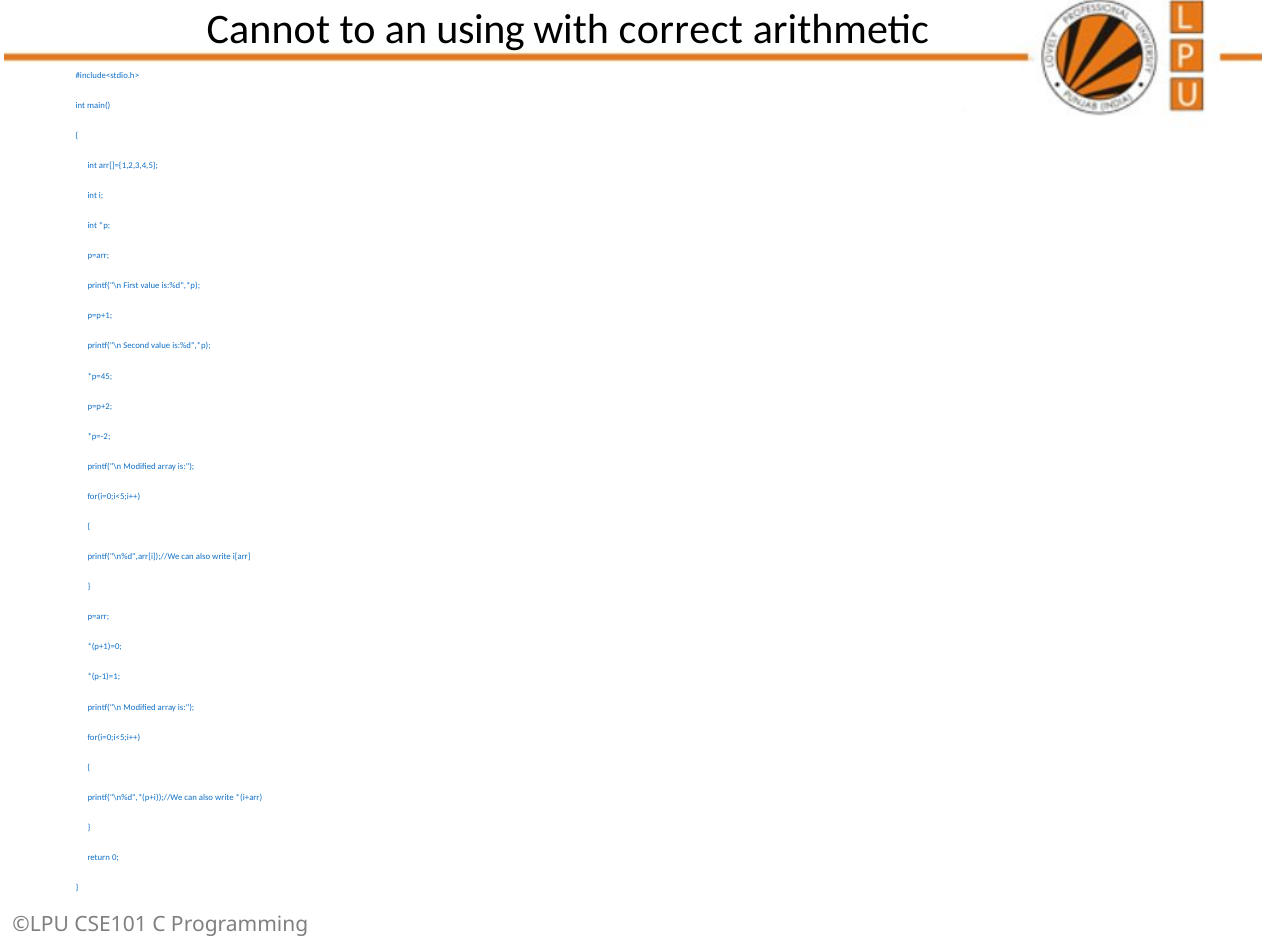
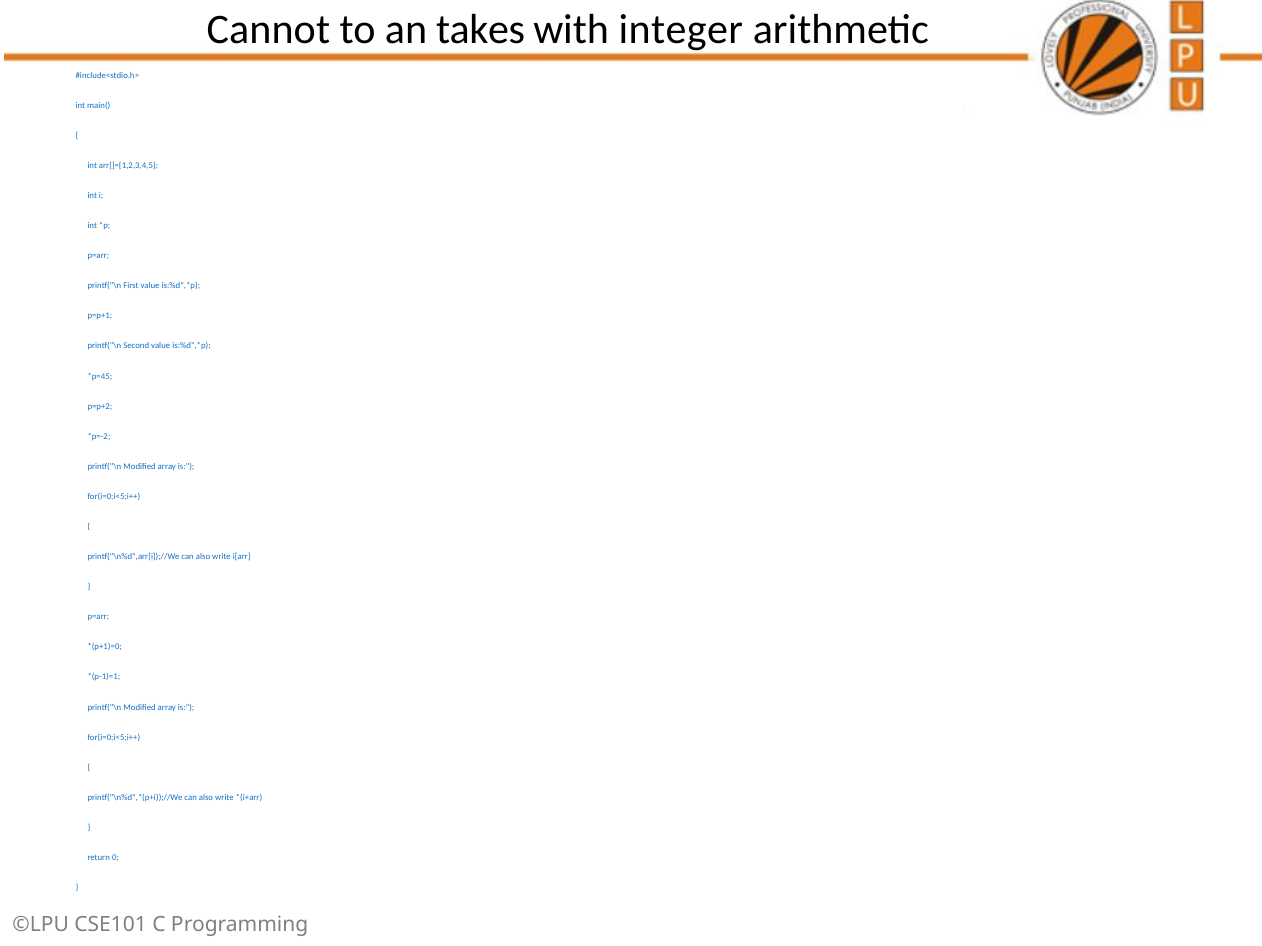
using: using -> takes (481, 29)
correct: correct -> integer (681, 29)
